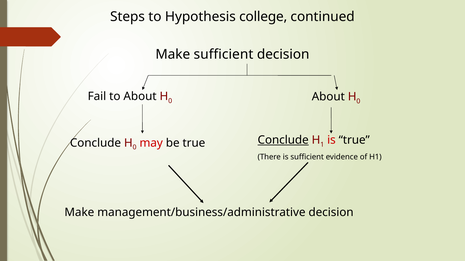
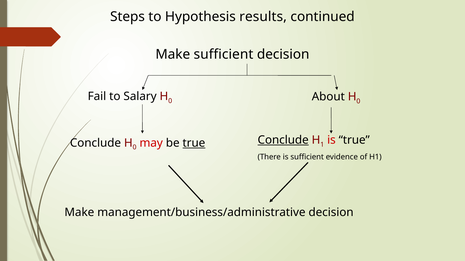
college: college -> results (263, 17)
to About: About -> Salary (140, 97)
true underline: none -> present (194, 143)
